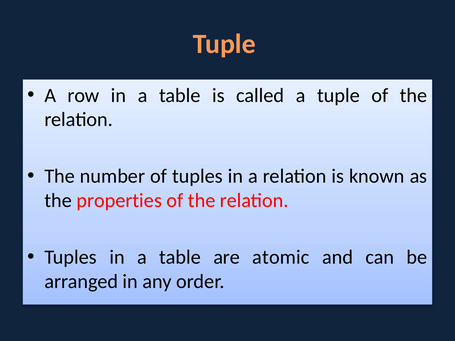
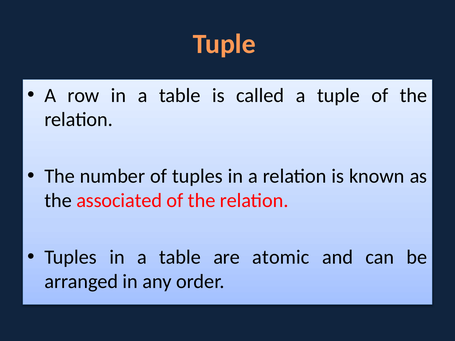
properties: properties -> associated (119, 201)
